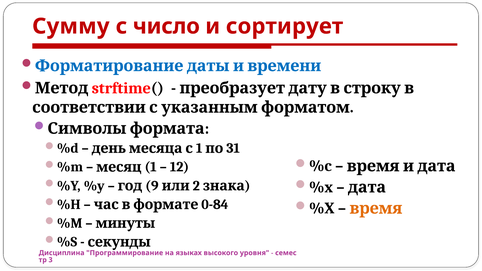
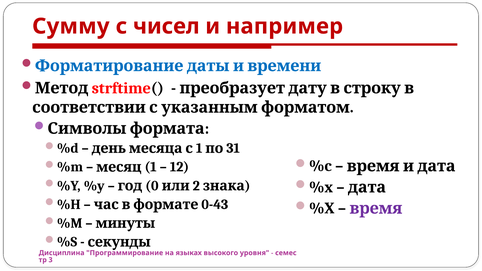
число: число -> чисел (166, 26)
сортирует: сортирует -> например (284, 26)
9: 9 -> 0 (152, 186)
0-84: 0-84 -> 0-43 (215, 205)
время colour: orange -> purple (376, 208)
